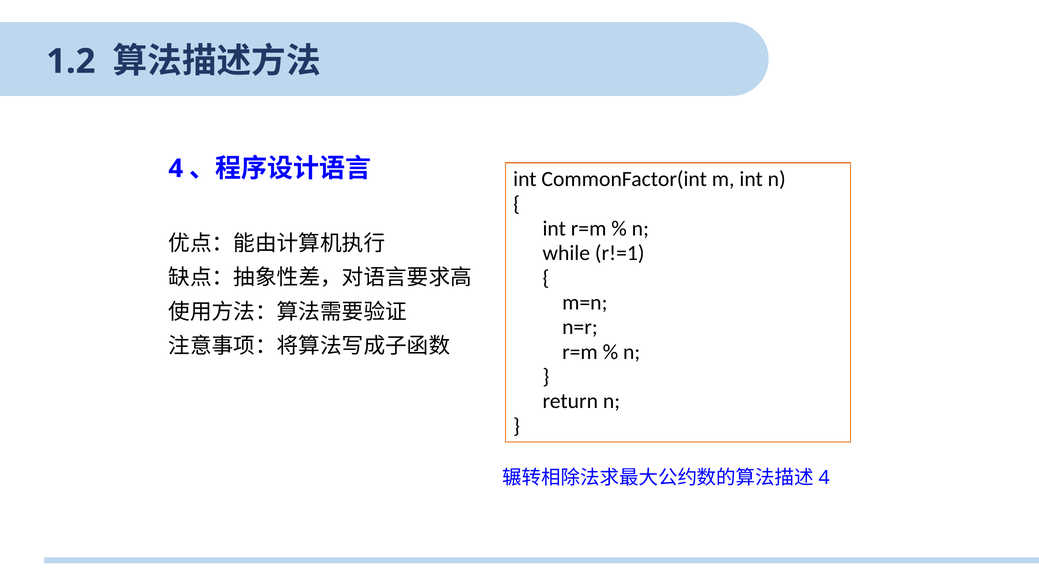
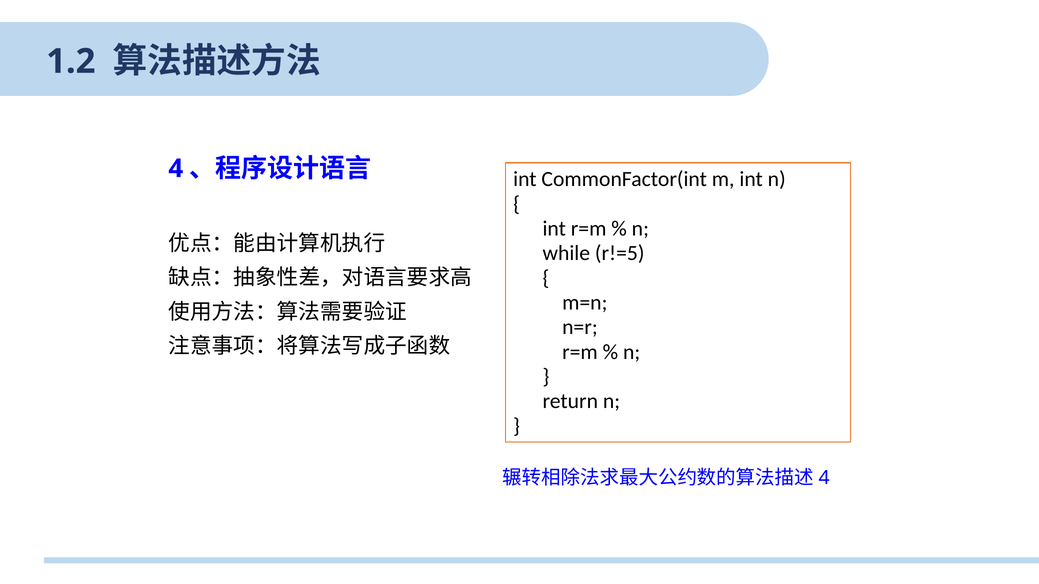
r!=1: r!=1 -> r!=5 (620, 253)
